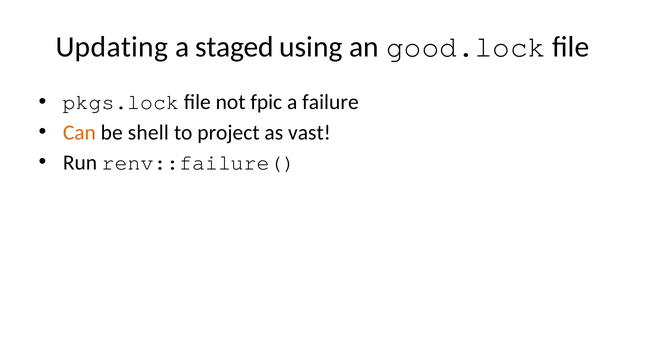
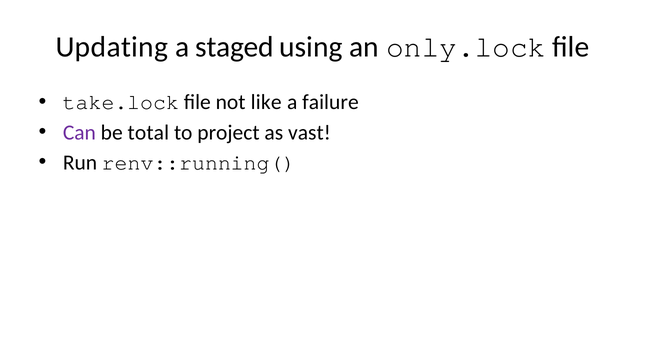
good.lock: good.lock -> only.lock (466, 47)
pkgs.lock: pkgs.lock -> take.lock (121, 102)
fpic: fpic -> like (266, 102)
Can colour: orange -> purple (79, 132)
shell: shell -> total (148, 132)
renv::failure(: renv::failure( -> renv::running( (199, 162)
